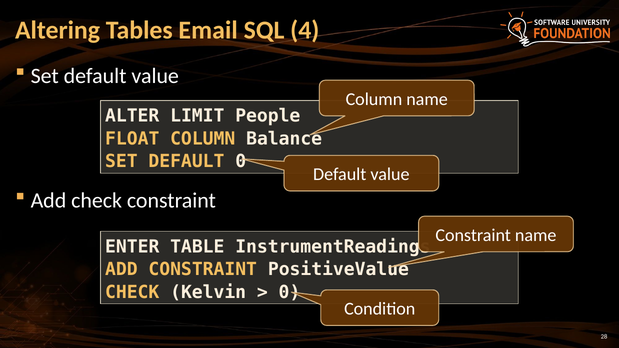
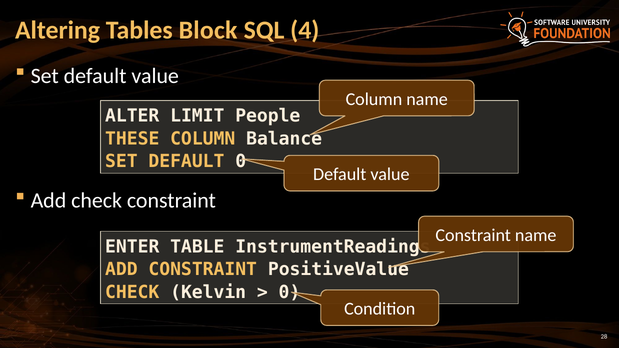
Email: Email -> Block (208, 30)
FLOAT: FLOAT -> THESE (132, 139)
